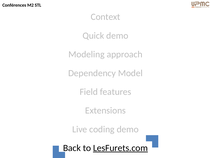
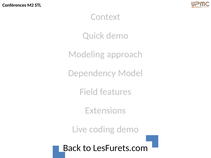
LesFurets.com underline: present -> none (120, 148)
